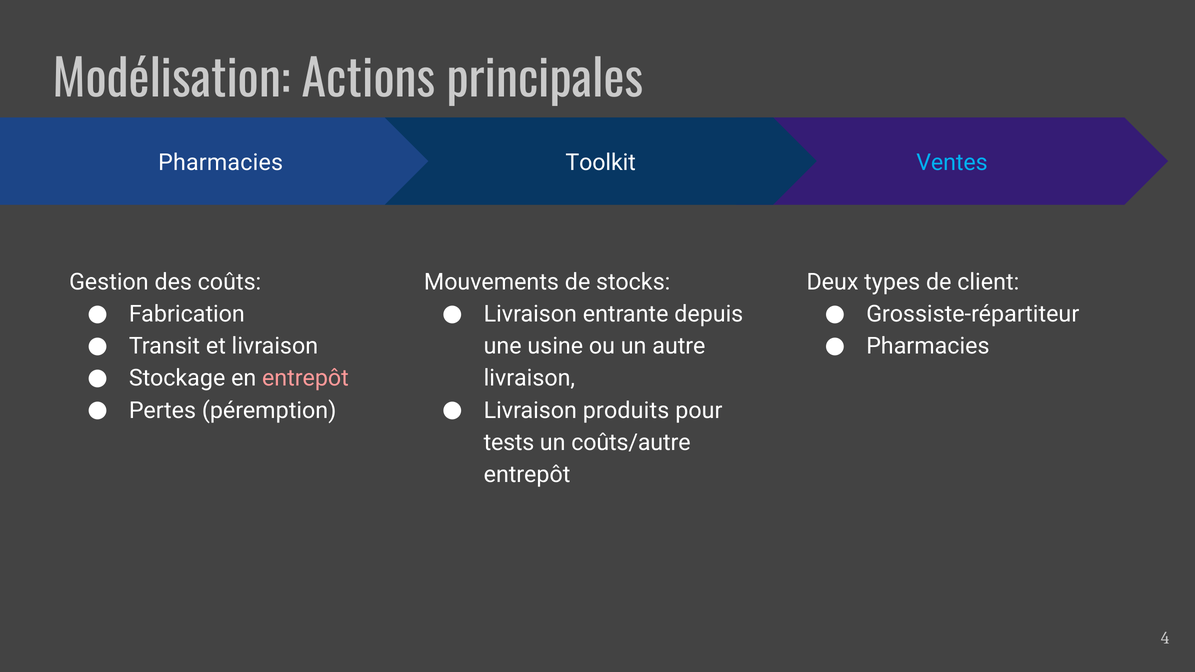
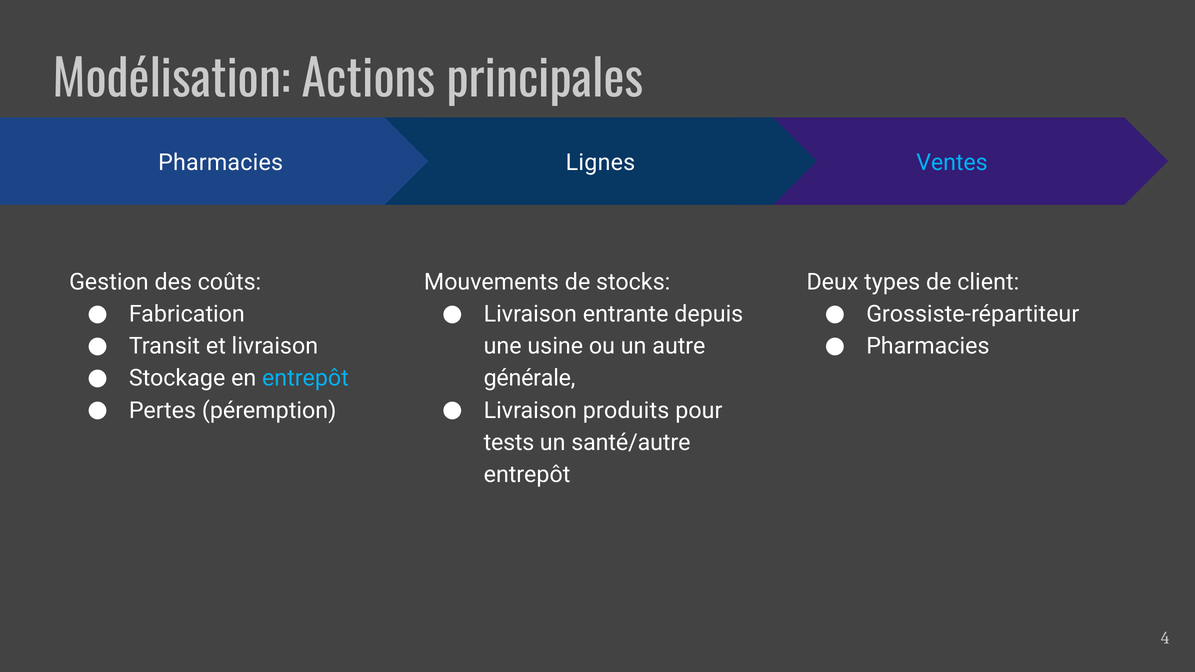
Toolkit: Toolkit -> Lignes (600, 163)
entrepôt colour: pink -> light blue (305, 378)
livraison: livraison -> générale (529, 378)
coûts/autre: coûts/autre -> santé/autre (631, 443)
